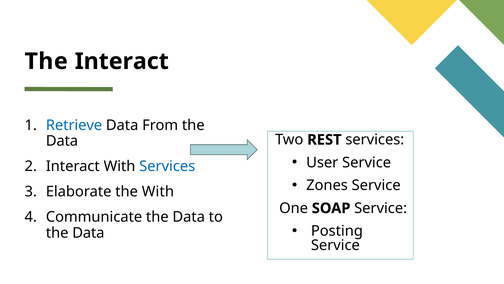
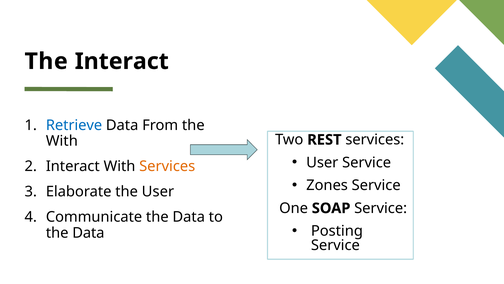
Data: Data -> With (62, 141)
Services colour: blue -> orange (167, 166)
the With: With -> User (158, 191)
